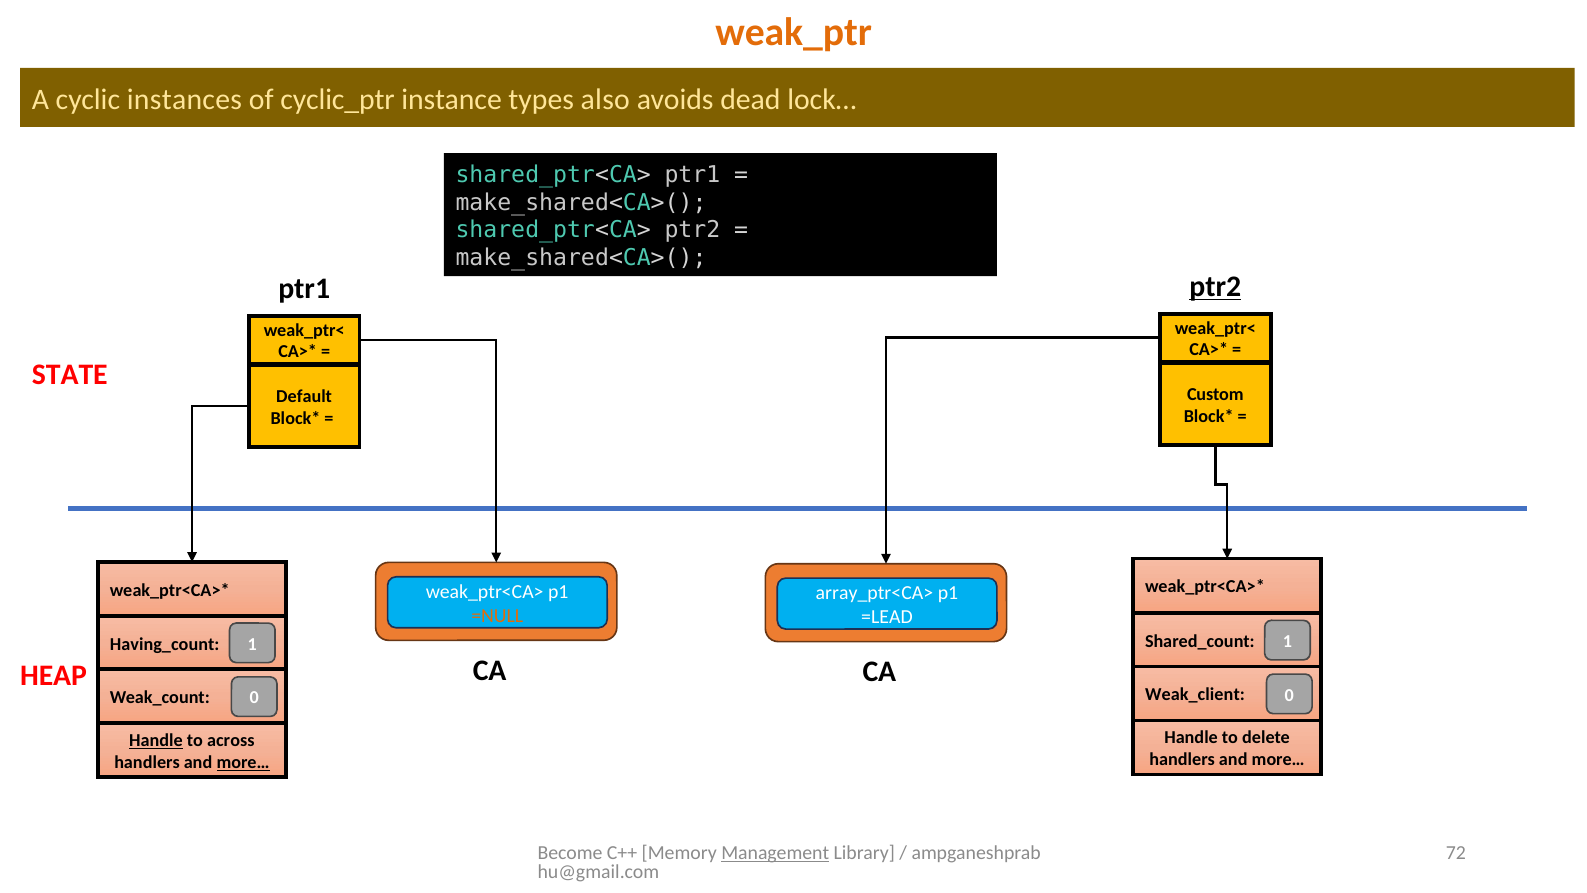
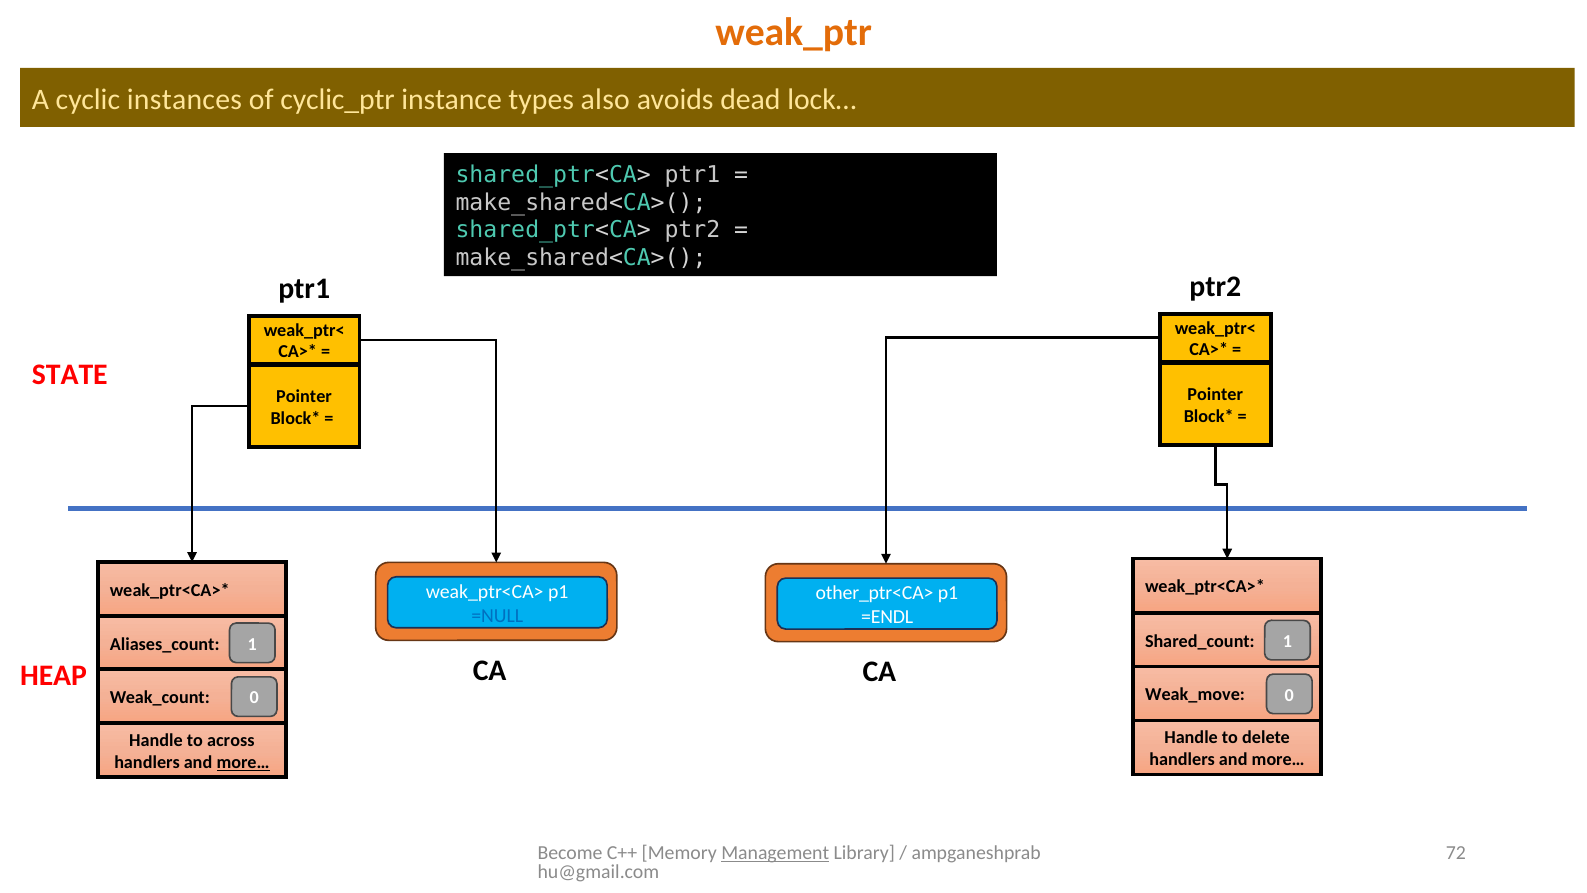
ptr2 underline: present -> none (1215, 287)
Custom: Custom -> Pointer (1215, 394)
Default: Default -> Pointer (304, 396)
array_ptr<CA>: array_ptr<CA> -> other_ptr<CA> (875, 593)
=NULL colour: orange -> blue (497, 615)
=LEAD: =LEAD -> =ENDL (887, 617)
Having_count: Having_count -> Aliases_count (165, 644)
Weak_client: Weak_client -> Weak_move (1195, 695)
Handle underline: present -> none (156, 740)
